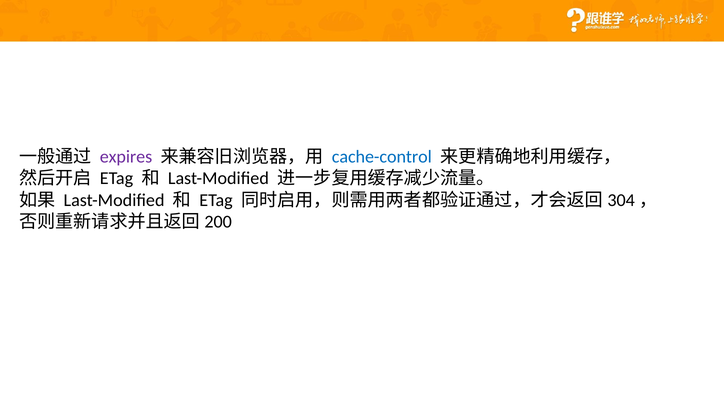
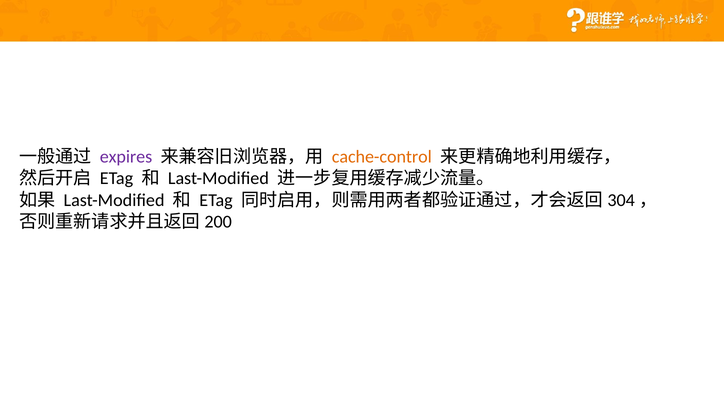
cache-control colour: blue -> orange (382, 157)
